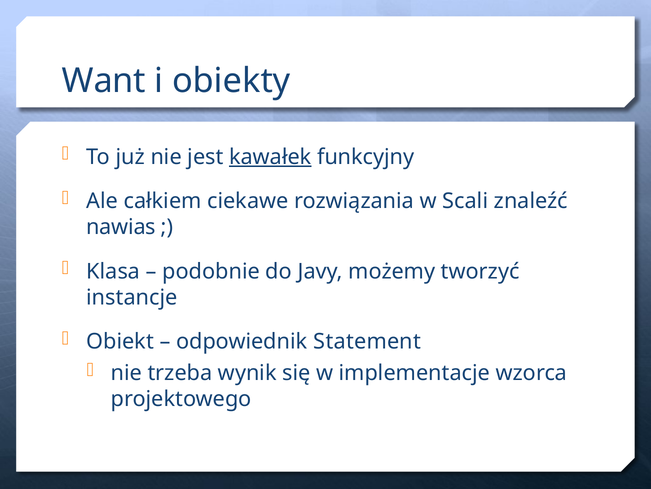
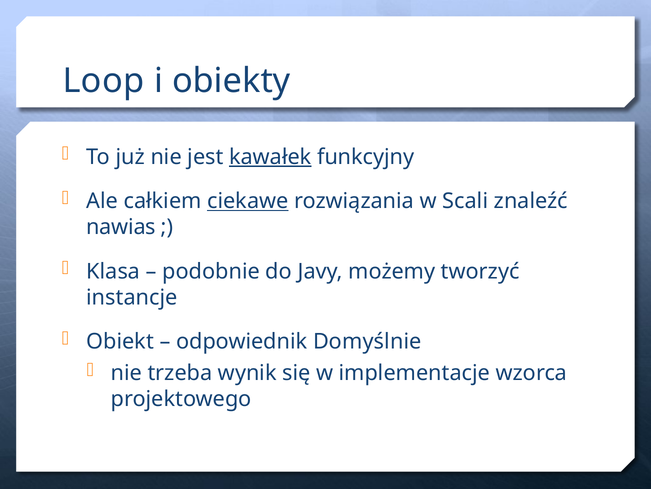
Want: Want -> Loop (104, 81)
ciekawe underline: none -> present (248, 201)
Statement: Statement -> Domyślnie (367, 341)
